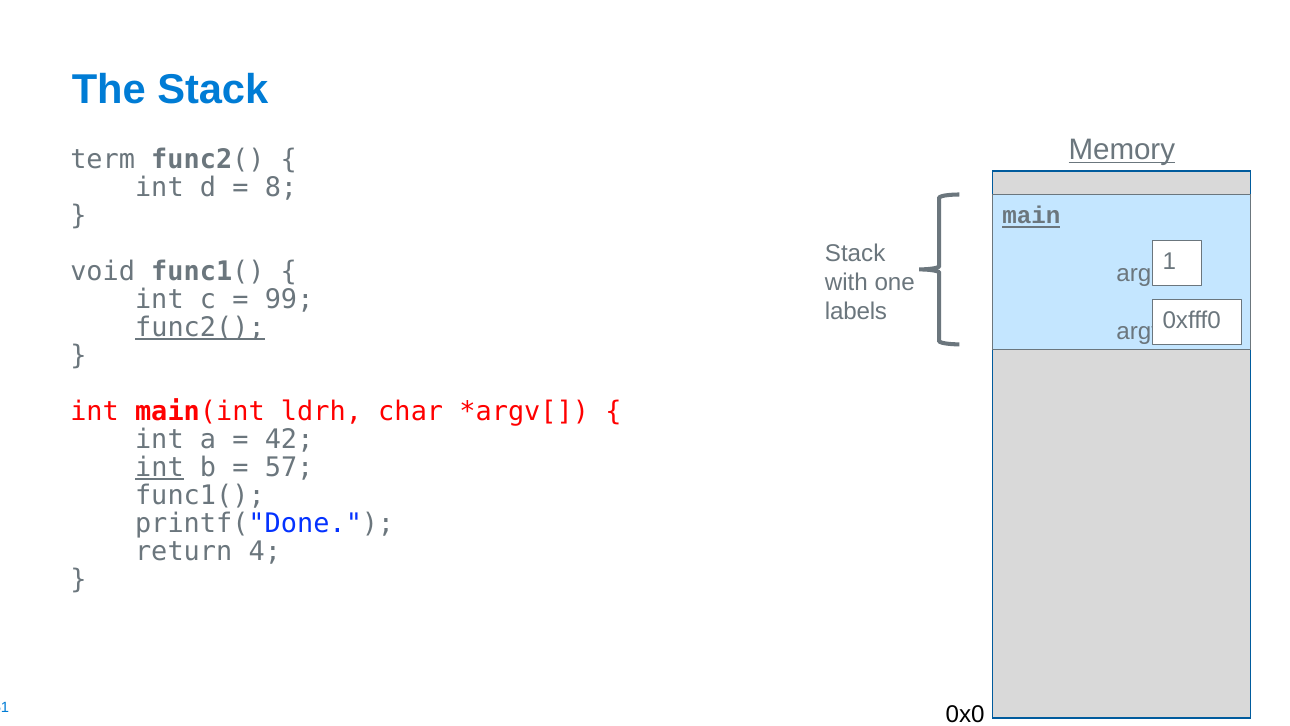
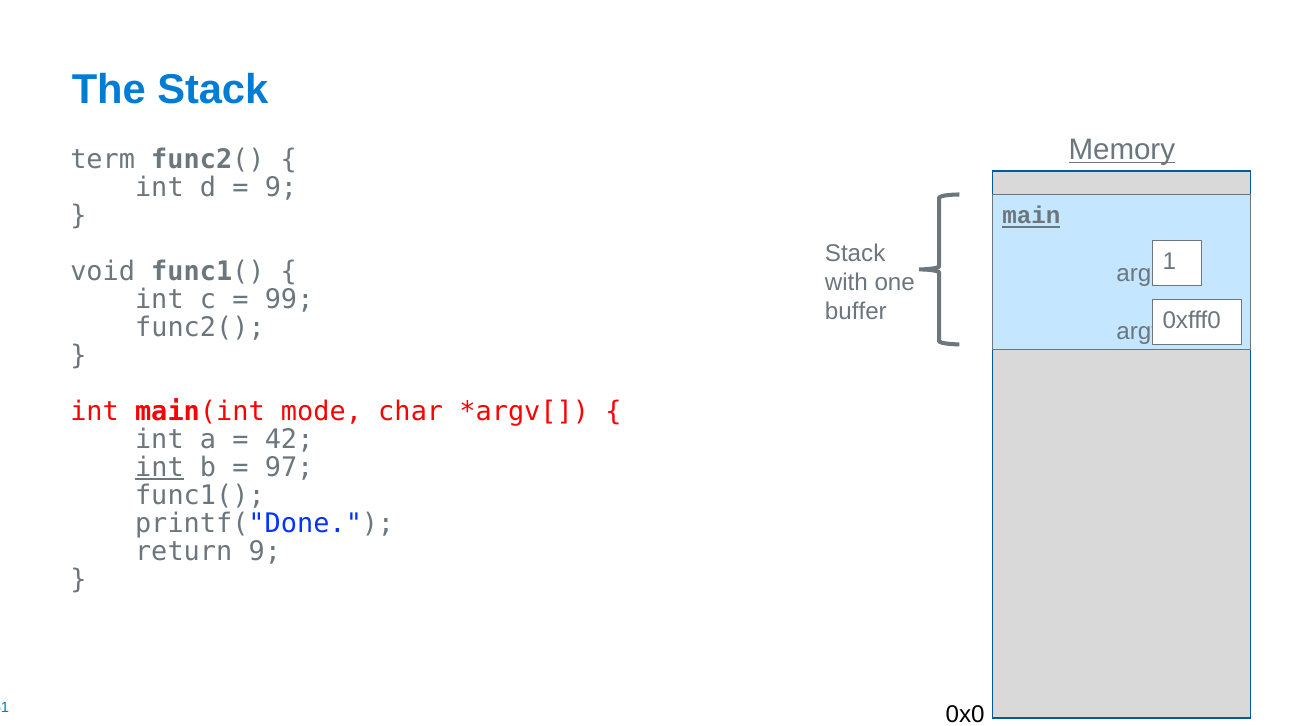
8: 8 -> 9 (281, 187)
labels: labels -> buffer (856, 311)
func2( underline: present -> none (200, 327)
ldrh: ldrh -> mode (321, 411)
57: 57 -> 97 (289, 467)
return 4: 4 -> 9 (265, 551)
